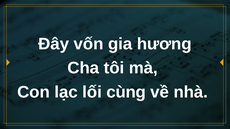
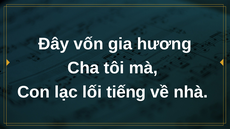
cùng: cùng -> tiếng (126, 92)
